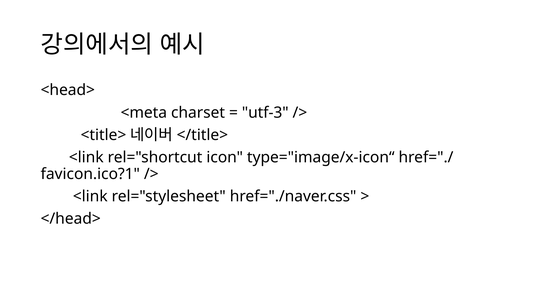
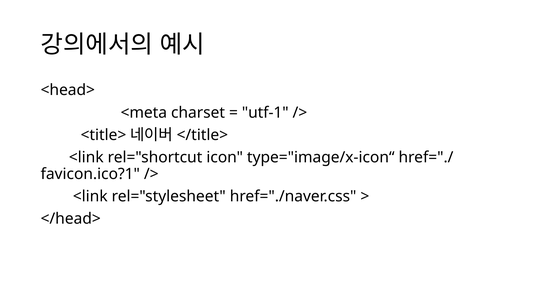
utf-3: utf-3 -> utf-1 (265, 112)
